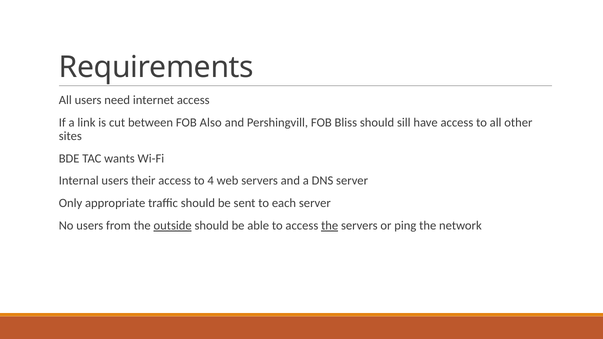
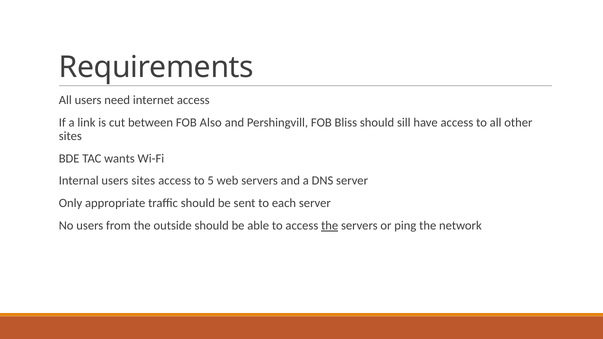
users their: their -> sites (143, 181)
4: 4 -> 5 (211, 181)
outside underline: present -> none (173, 226)
